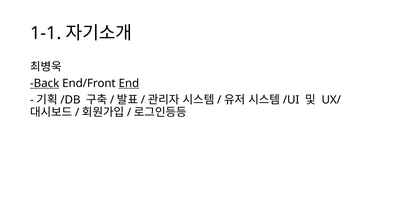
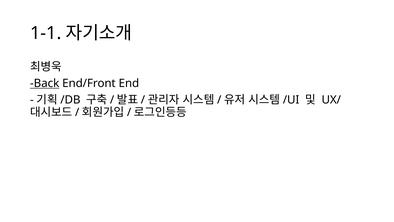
End underline: present -> none (129, 83)
